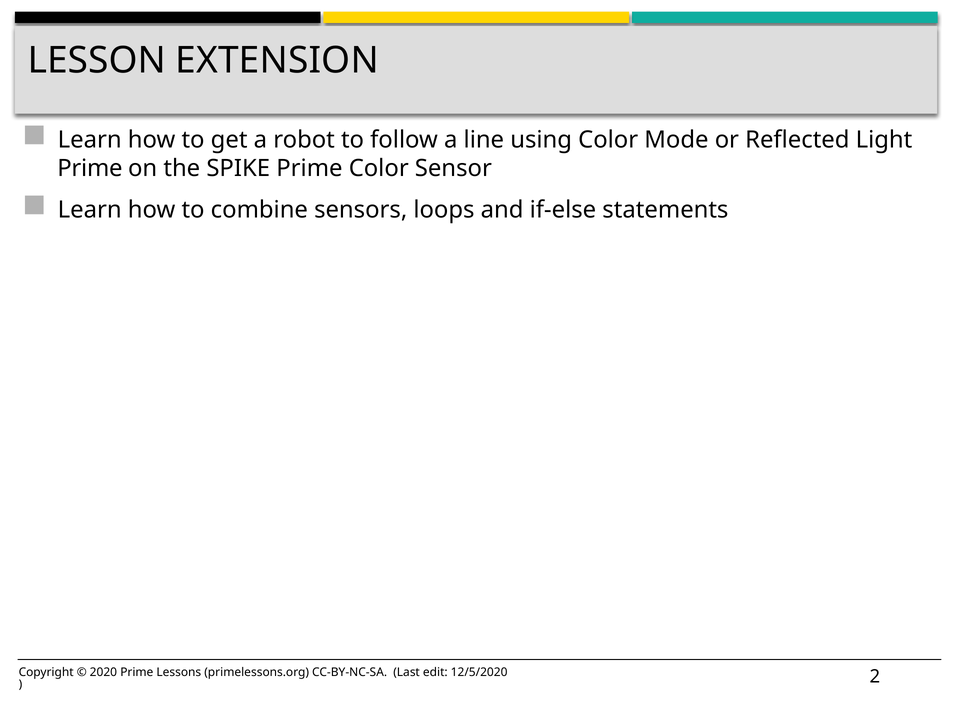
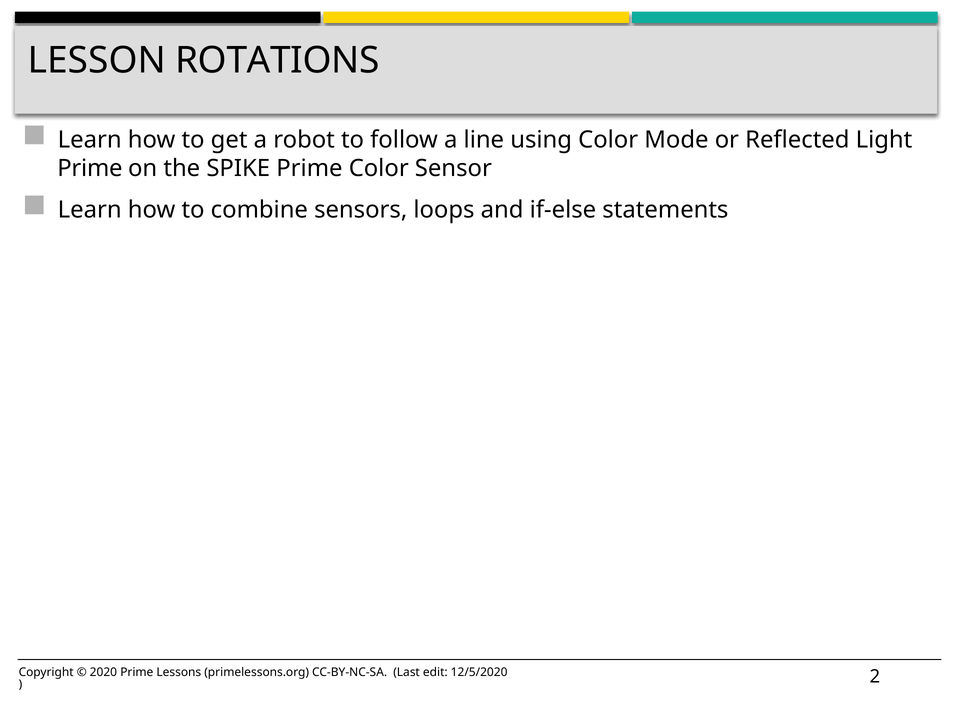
EXTENSION: EXTENSION -> ROTATIONS (277, 60)
